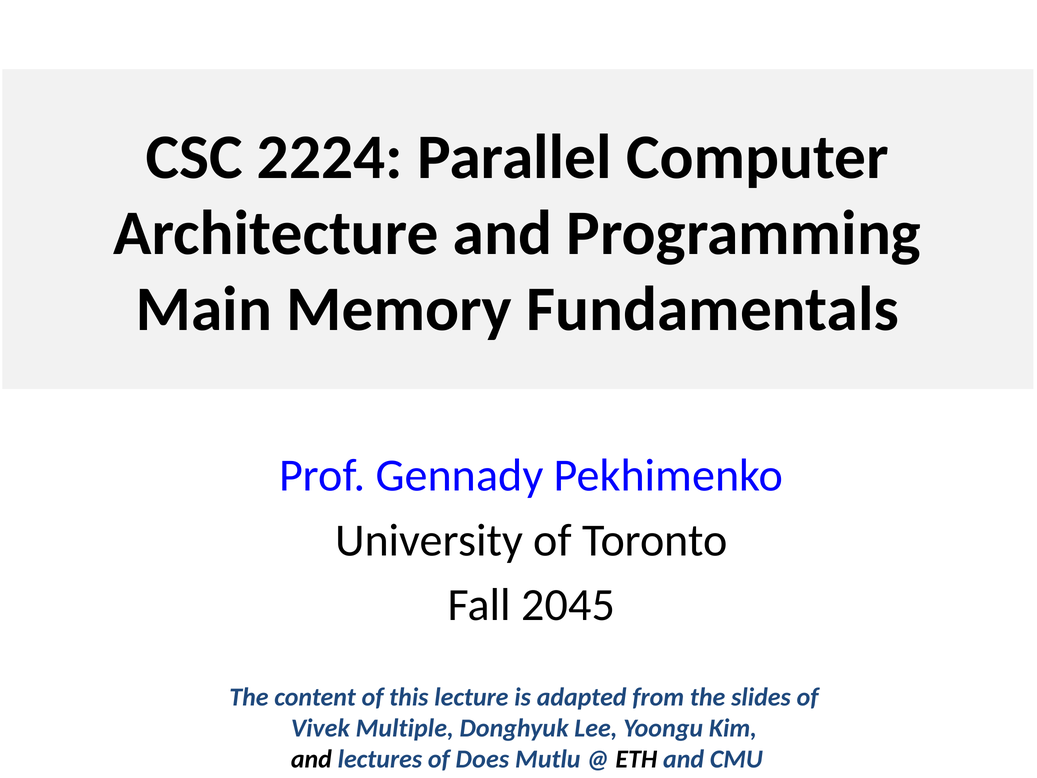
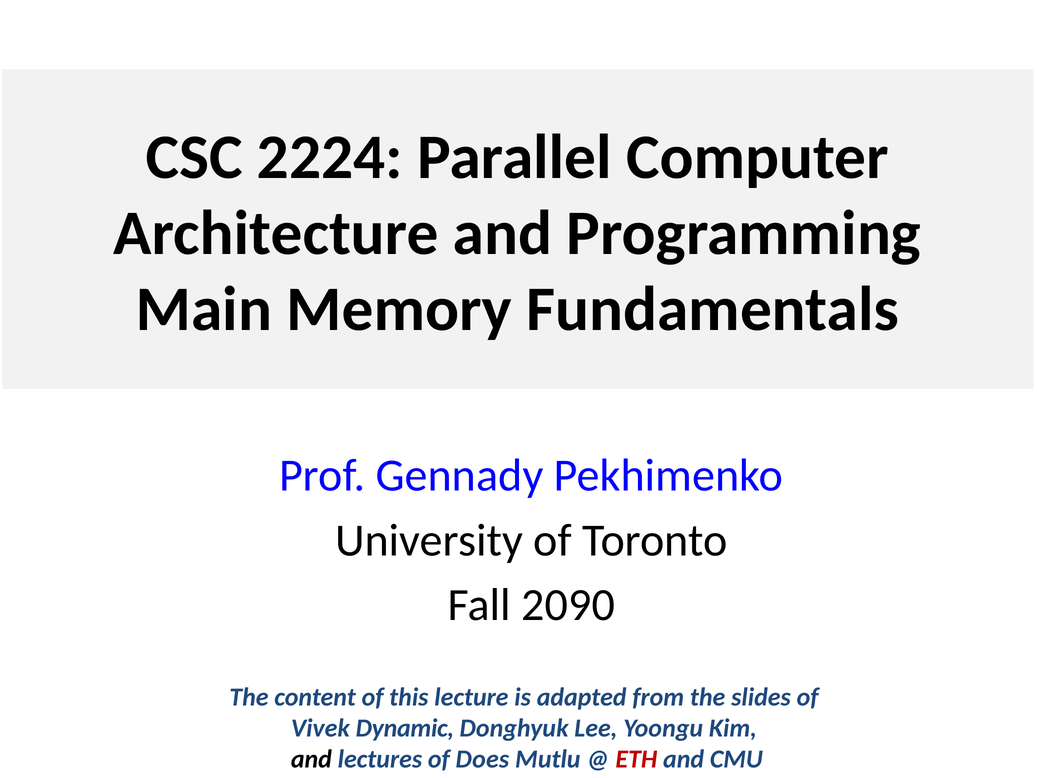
2045: 2045 -> 2090 (568, 605)
Multiple: Multiple -> Dynamic (405, 728)
ETH colour: black -> red (636, 759)
